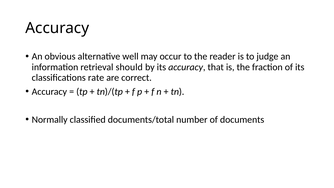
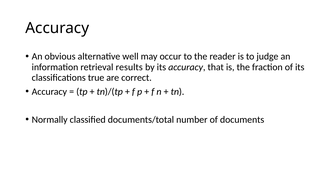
should: should -> results (129, 67)
rate: rate -> true (96, 78)
